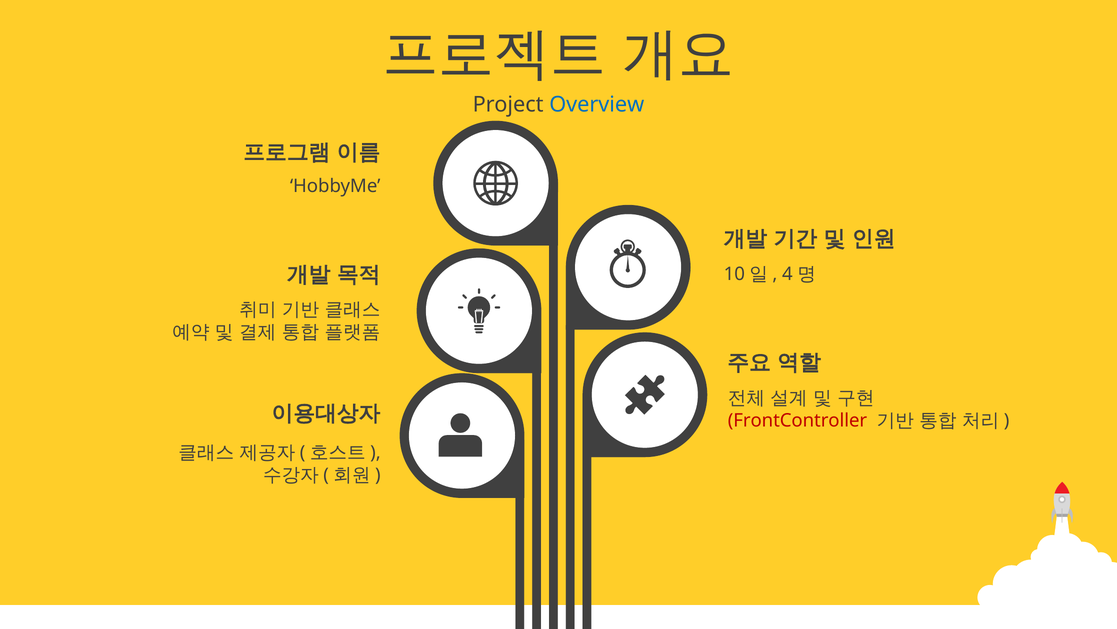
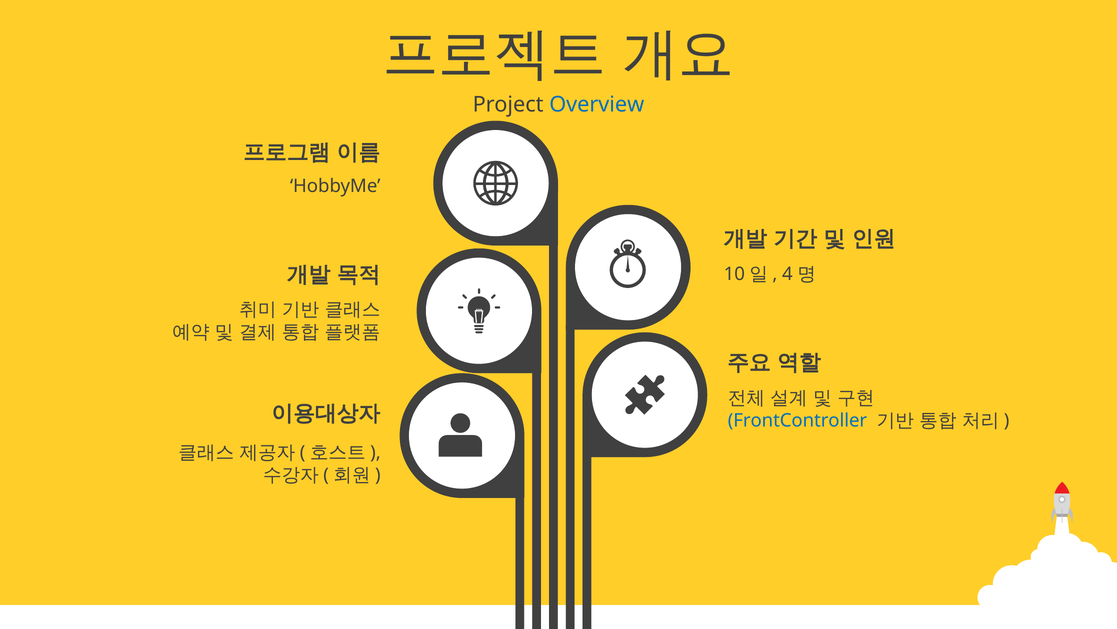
FrontController colour: red -> blue (797, 420)
